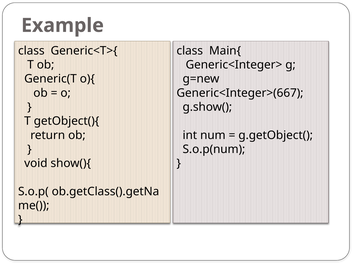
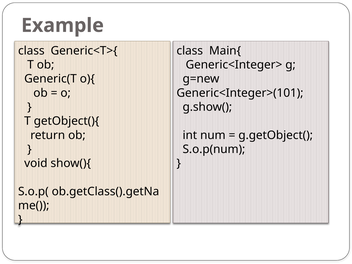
Generic<Integer>(667: Generic<Integer>(667 -> Generic<Integer>(101 (240, 93)
